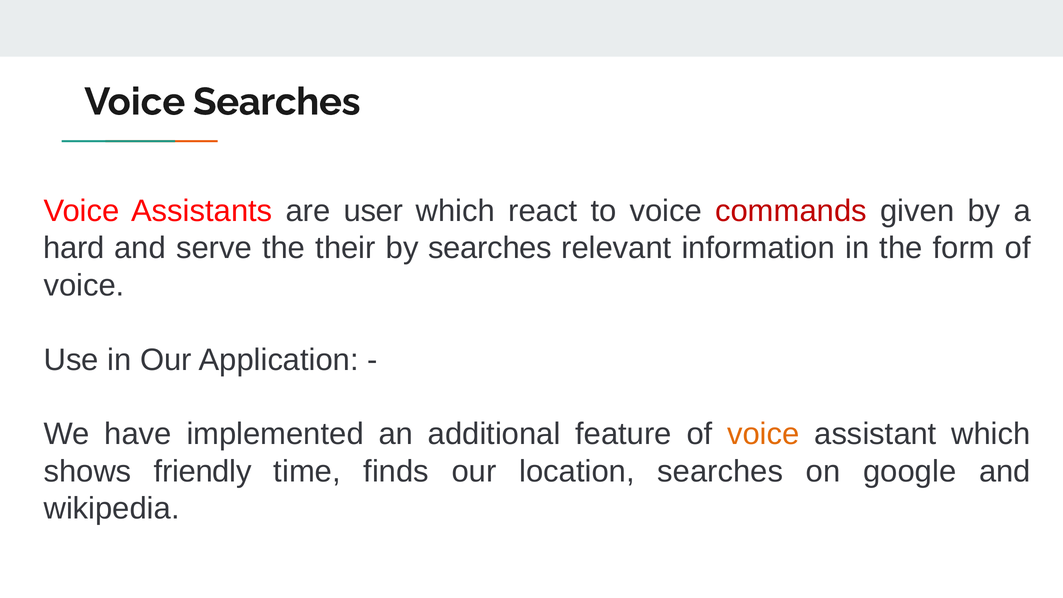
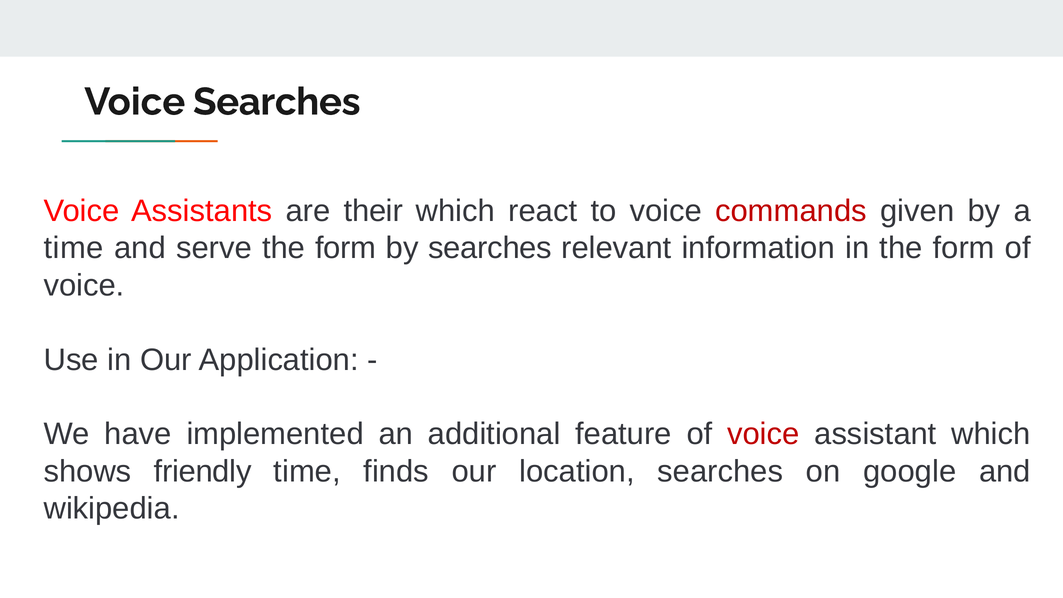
user: user -> their (373, 211)
hard: hard -> time (74, 248)
serve the their: their -> form (346, 248)
voice colour: orange -> red (763, 434)
